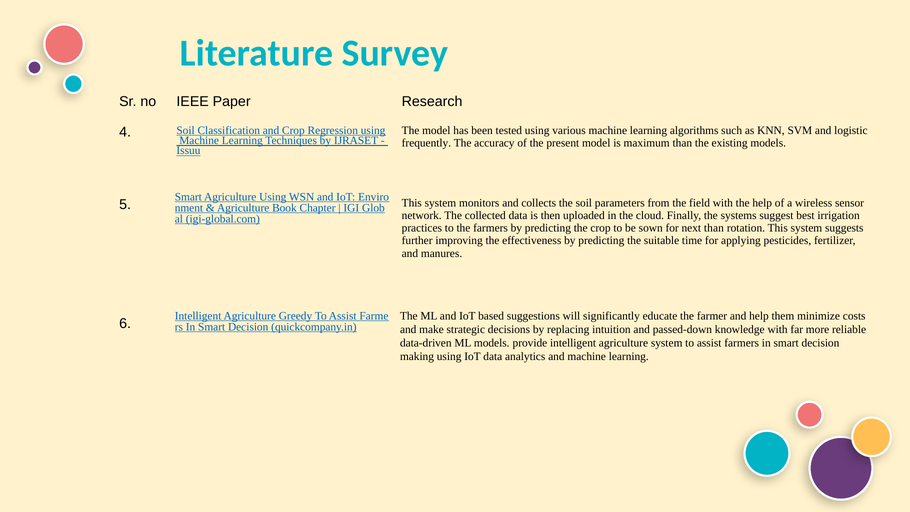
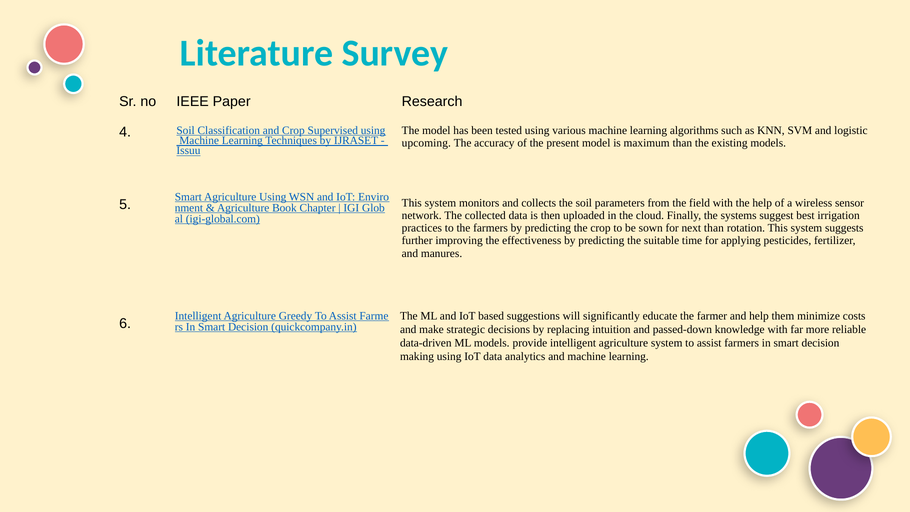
Regression: Regression -> Supervised (333, 130)
frequently: frequently -> upcoming (426, 143)
